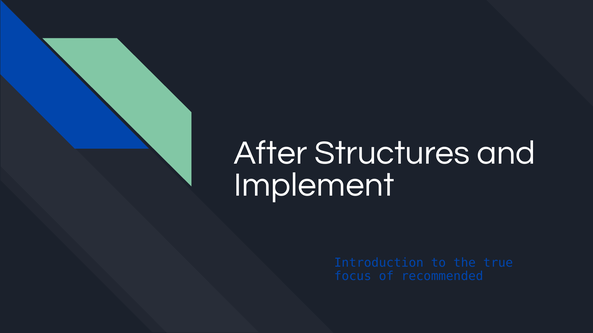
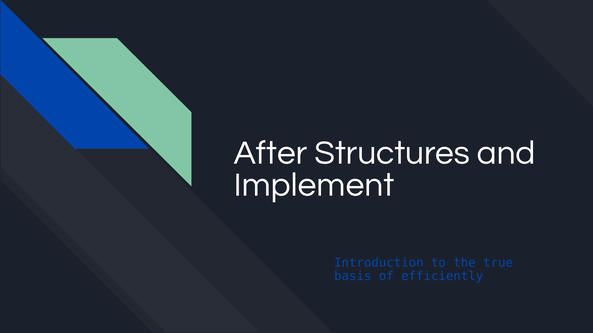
focus: focus -> basis (353, 277)
recommended: recommended -> efficiently (442, 277)
